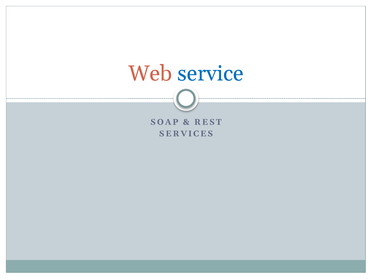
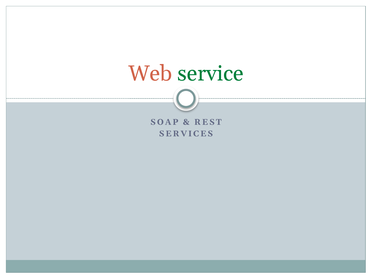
service colour: blue -> green (211, 73)
